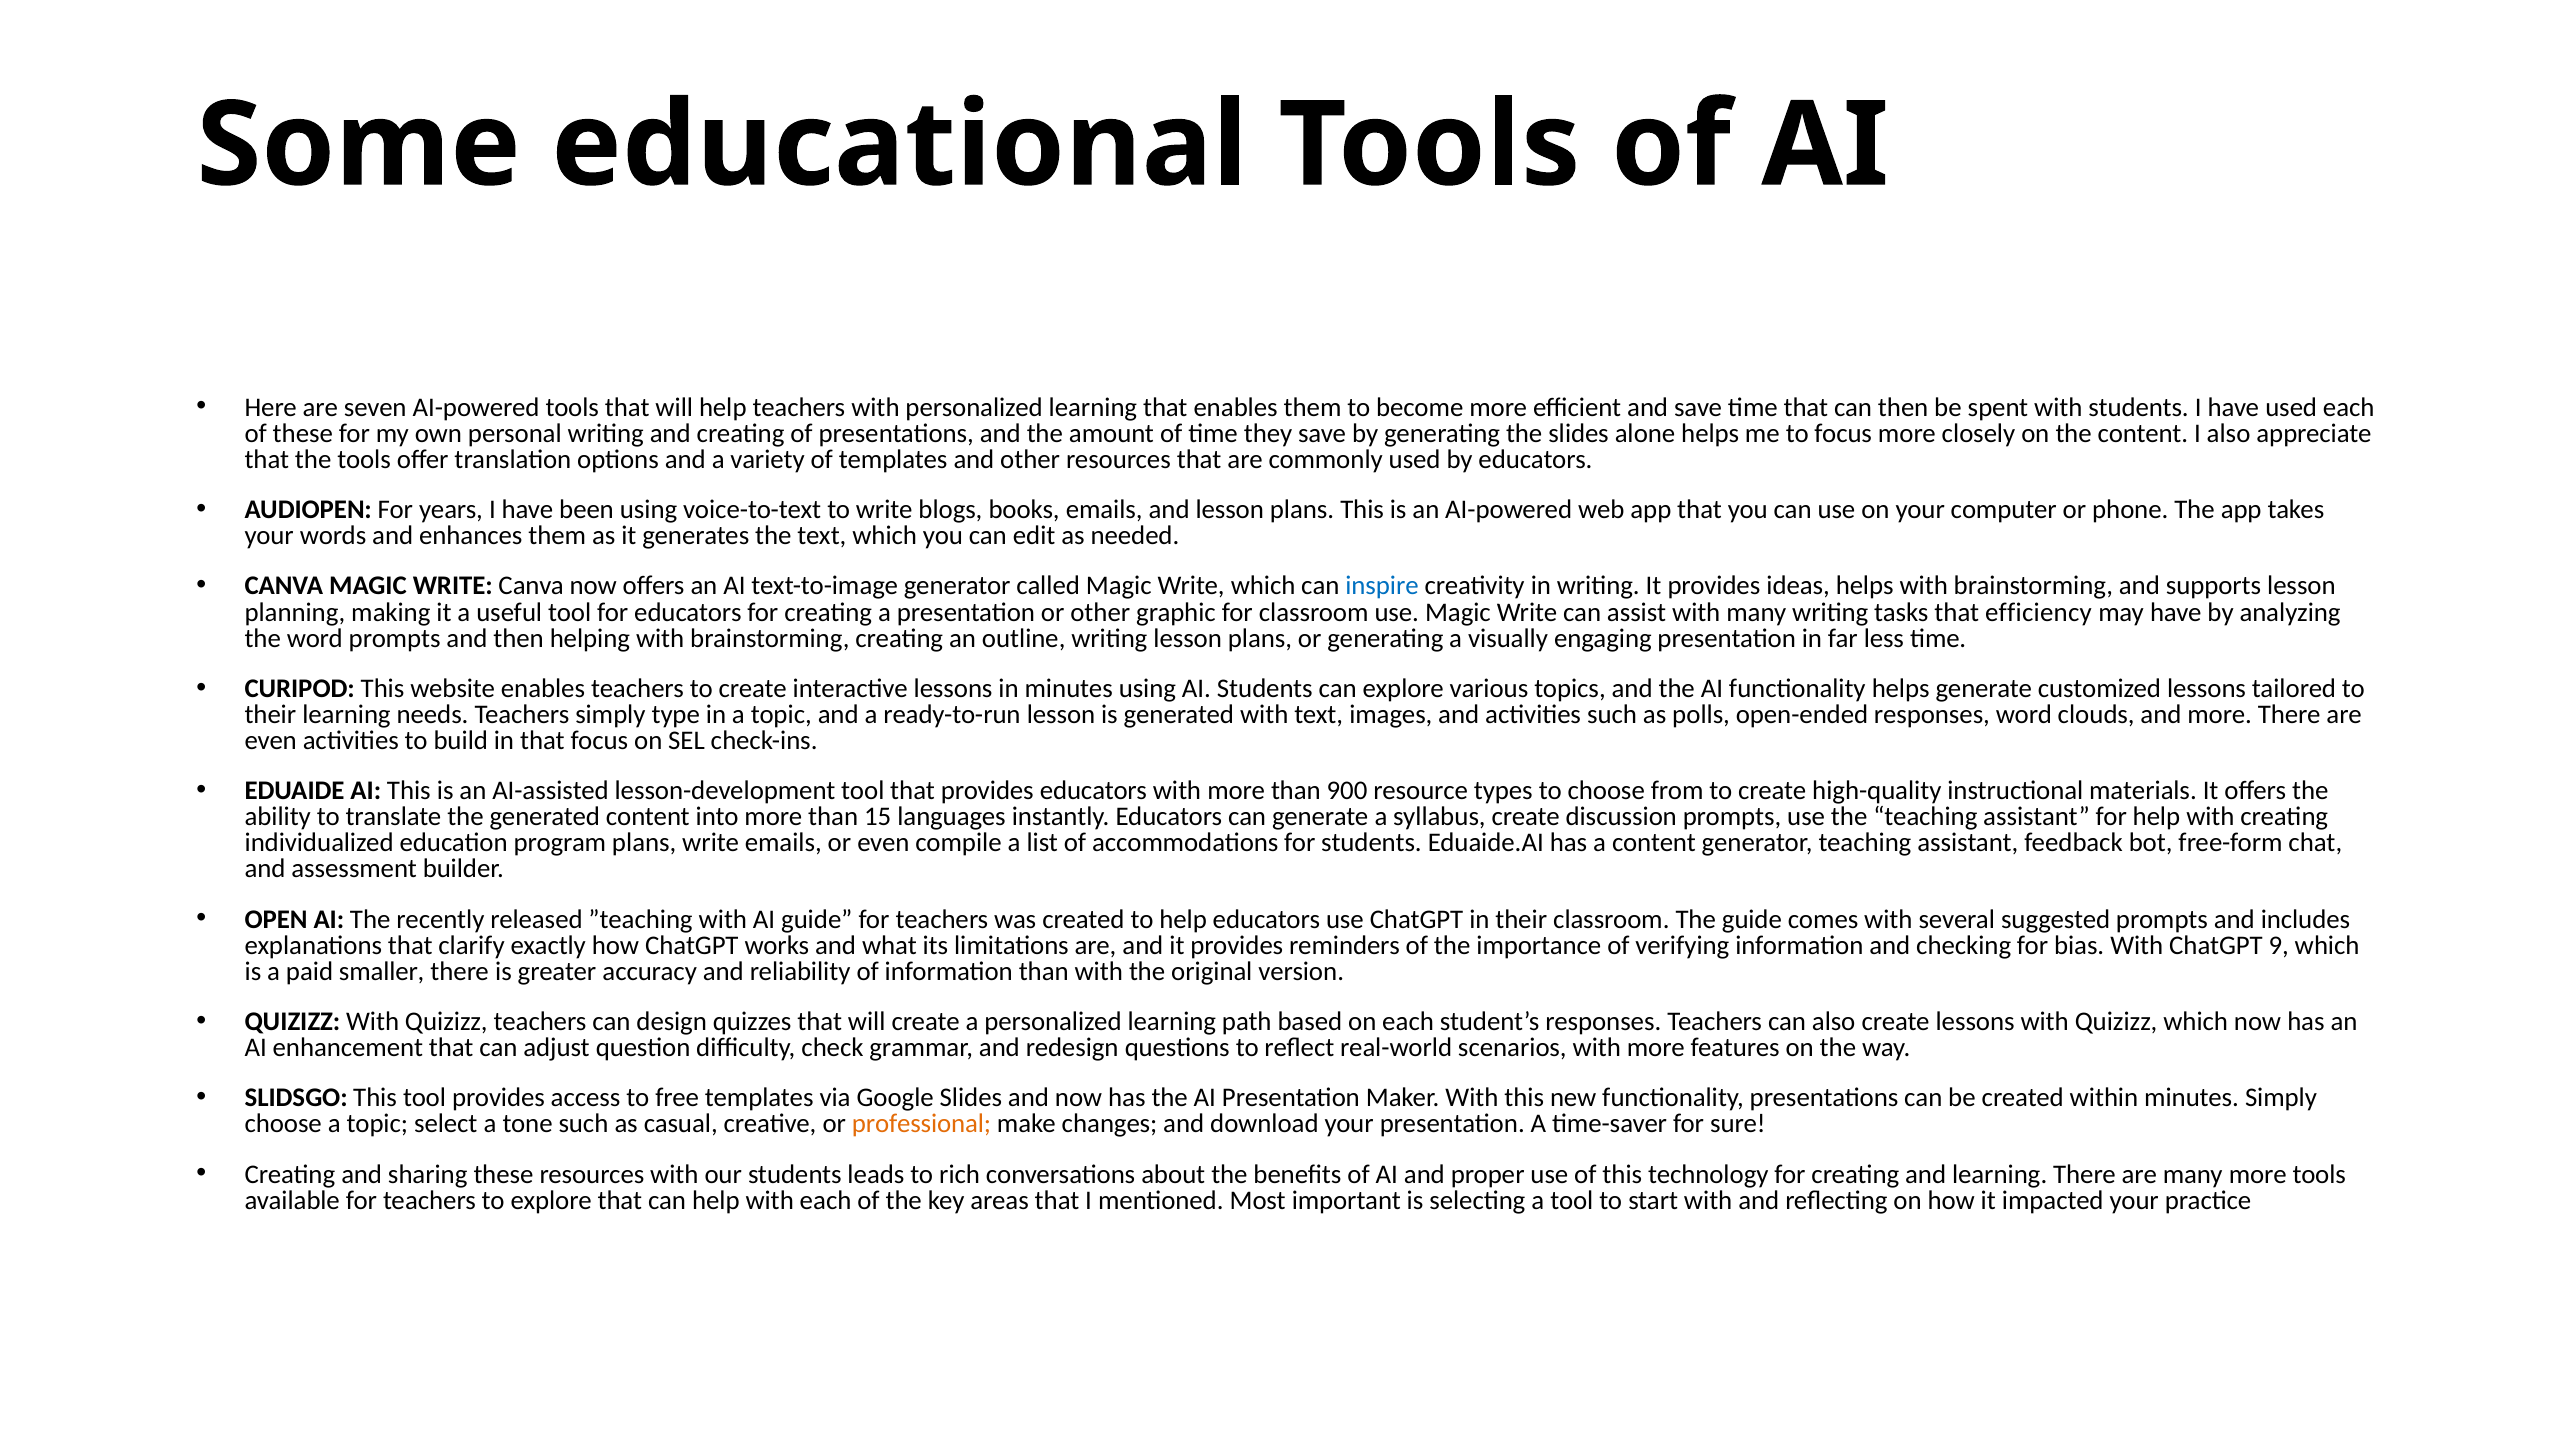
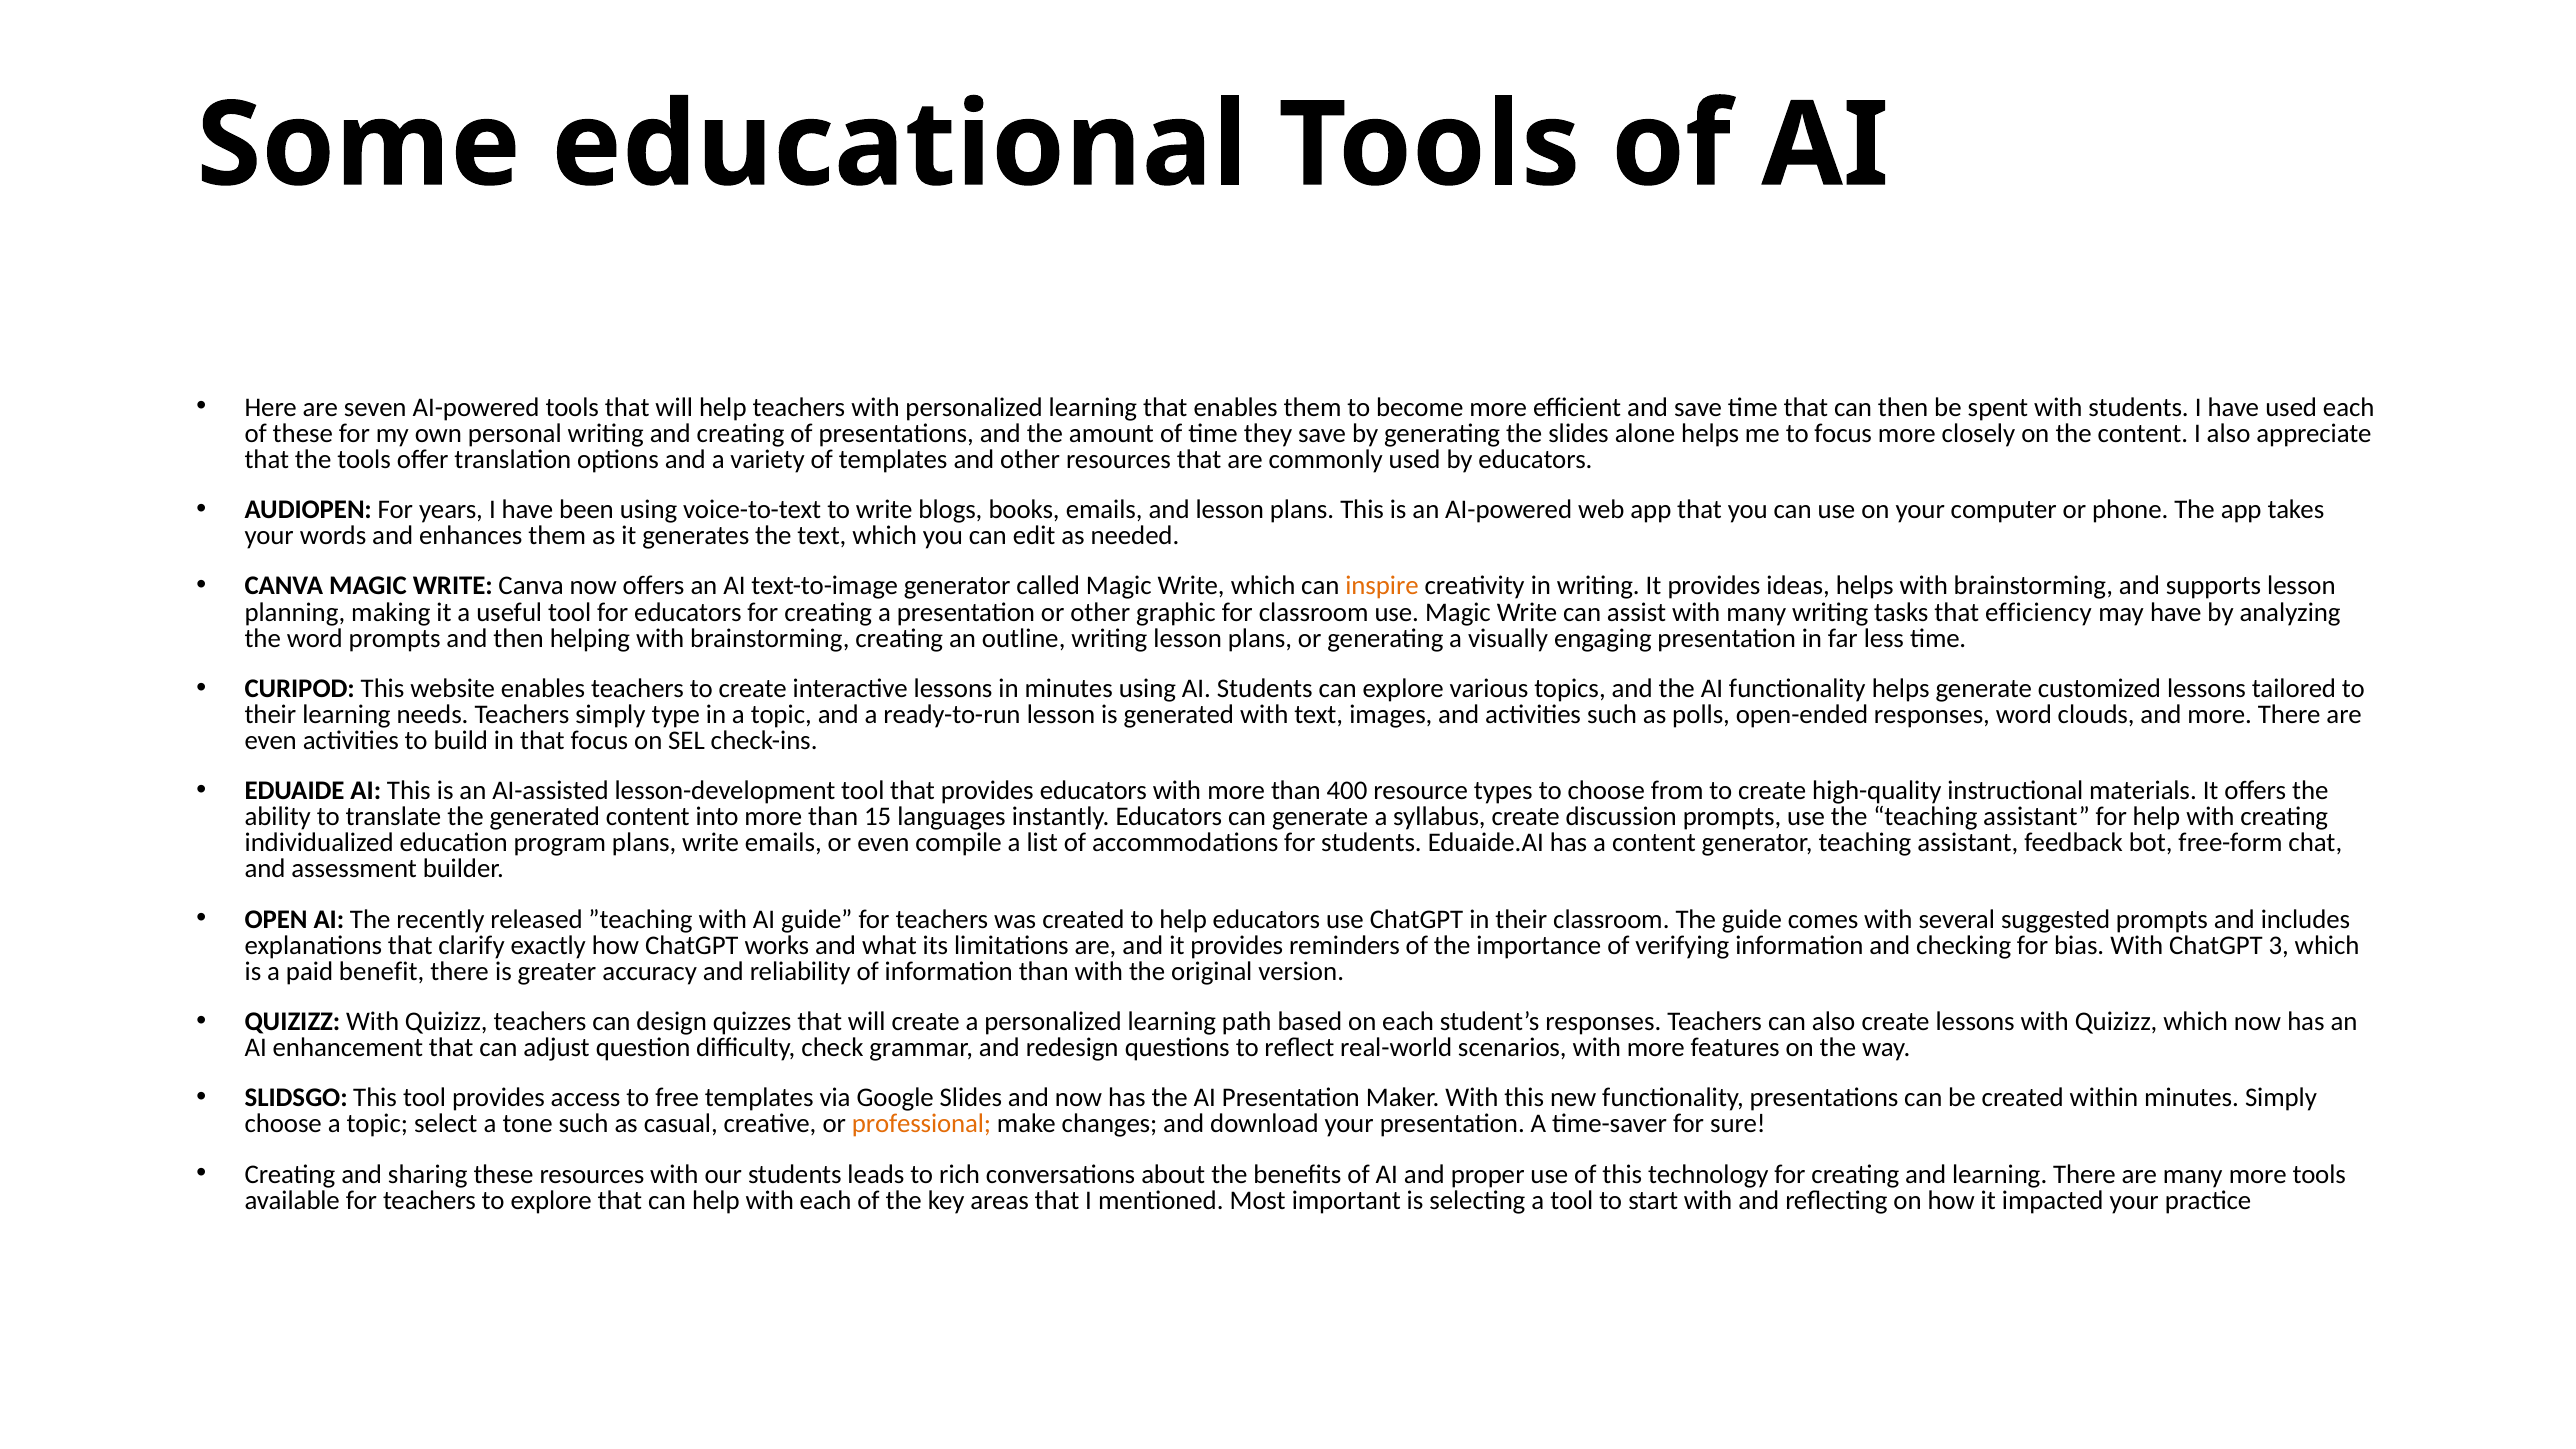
inspire colour: blue -> orange (1382, 586)
900: 900 -> 400 (1347, 791)
9: 9 -> 3 (2279, 945)
smaller: smaller -> benefit (382, 972)
